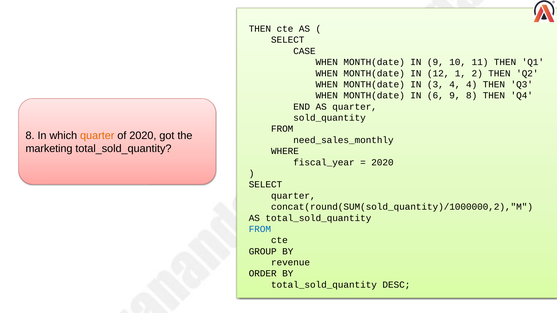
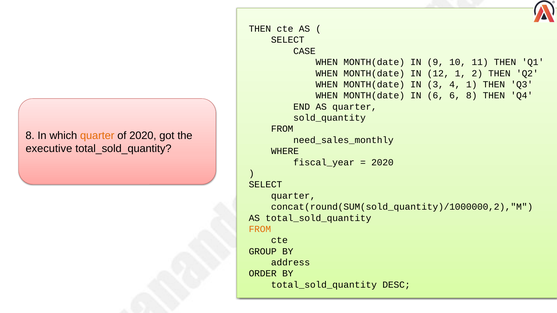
4 4: 4 -> 1 (472, 84)
6 9: 9 -> 6 (455, 96)
marketing: marketing -> executive (49, 149)
FROM colour: blue -> orange (260, 229)
revenue: revenue -> address (291, 263)
